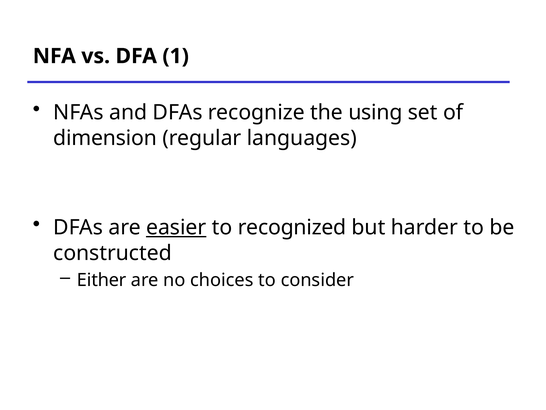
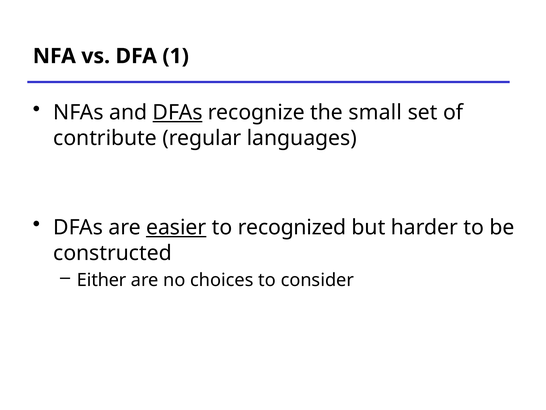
DFAs underline: none -> present (178, 113)
using: using -> small (375, 113)
dimension: dimension -> contribute (105, 138)
